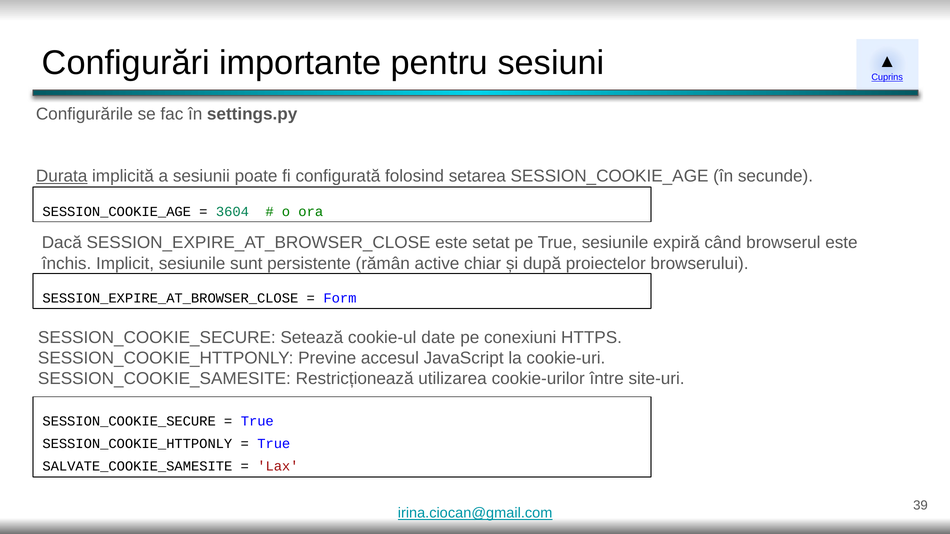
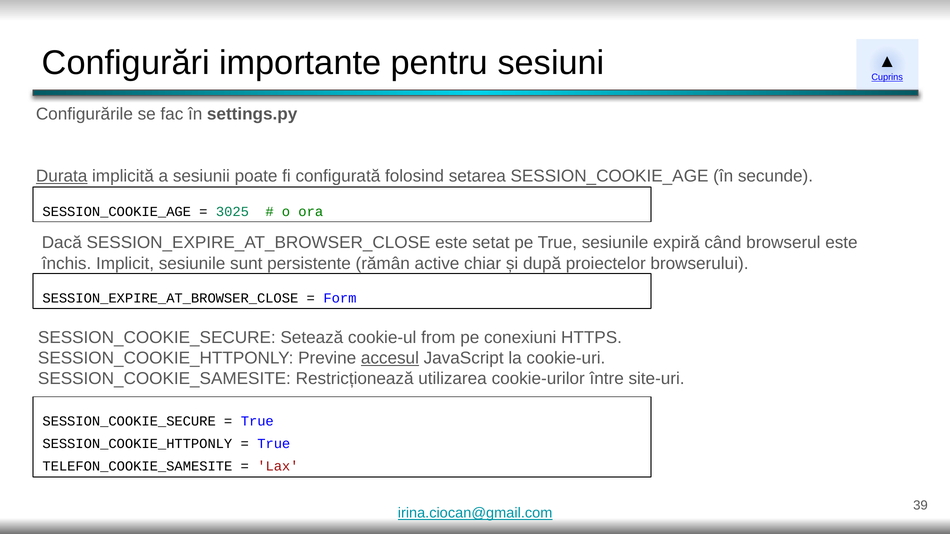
3604: 3604 -> 3025 (233, 212)
date: date -> from (438, 338)
accesul underline: none -> present (390, 358)
SALVATE_COOKIE_SAMESITE: SALVATE_COOKIE_SAMESITE -> TELEFON_COOKIE_SAMESITE (137, 466)
